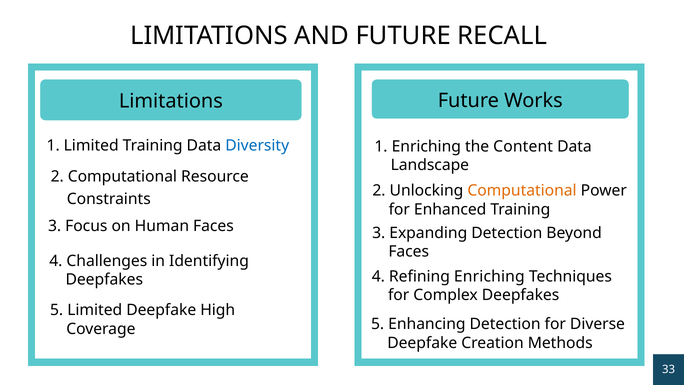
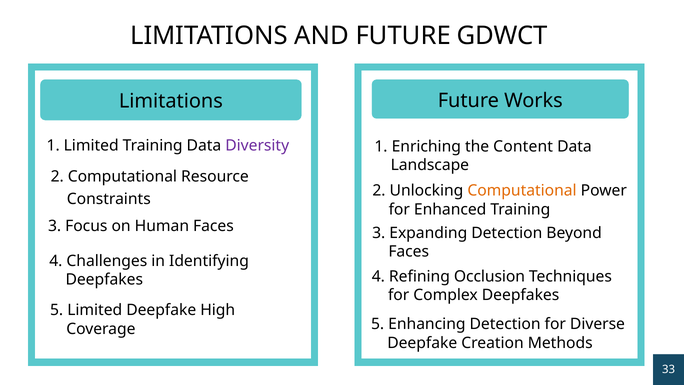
RECALL: RECALL -> GDWCT (502, 36)
Diversity colour: blue -> purple (257, 145)
Refining Enriching: Enriching -> Occlusion (489, 276)
